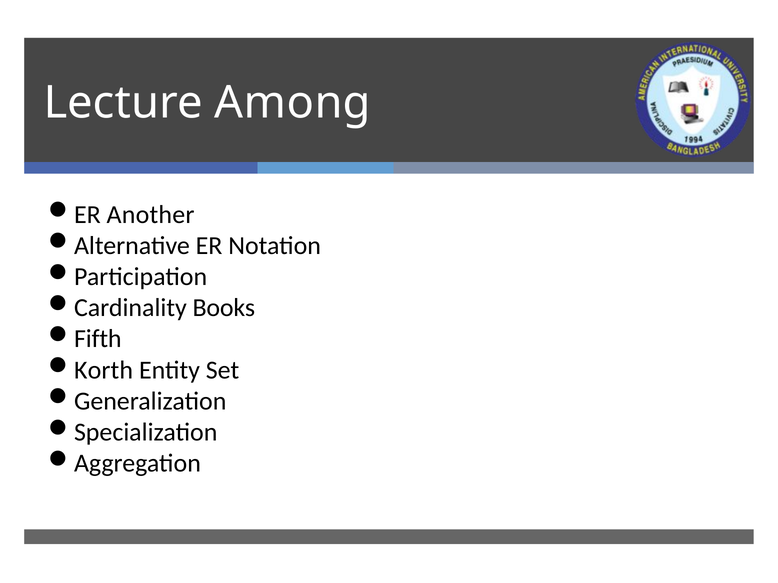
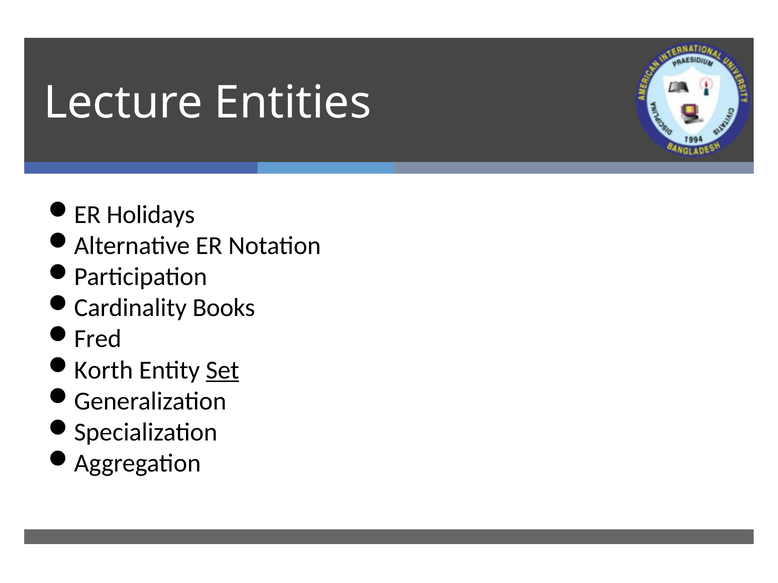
Among: Among -> Entities (293, 103)
Another: Another -> Holidays (151, 215)
Fifth: Fifth -> Fred (98, 339)
Set underline: none -> present (222, 370)
